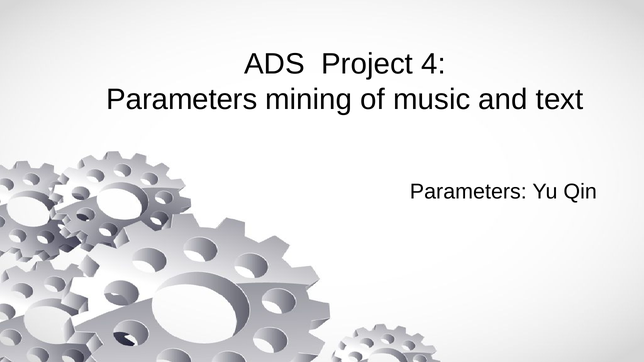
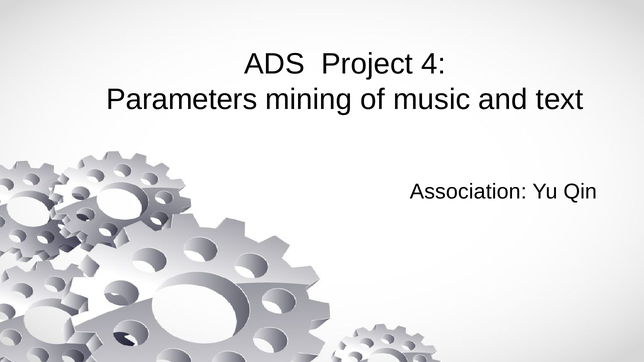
Parameters: Parameters -> Association (468, 192)
